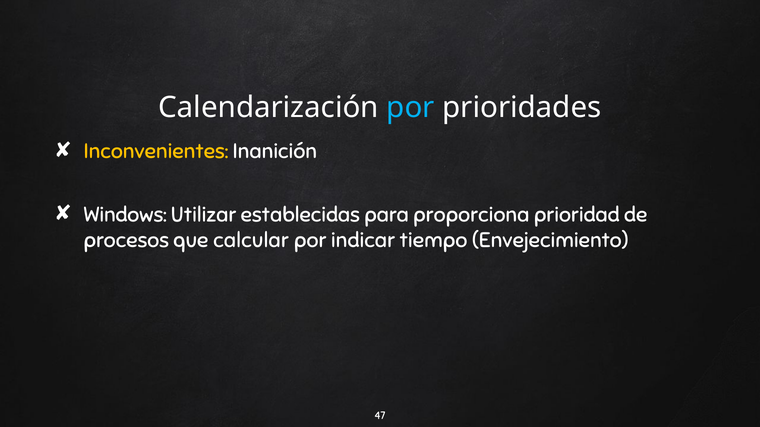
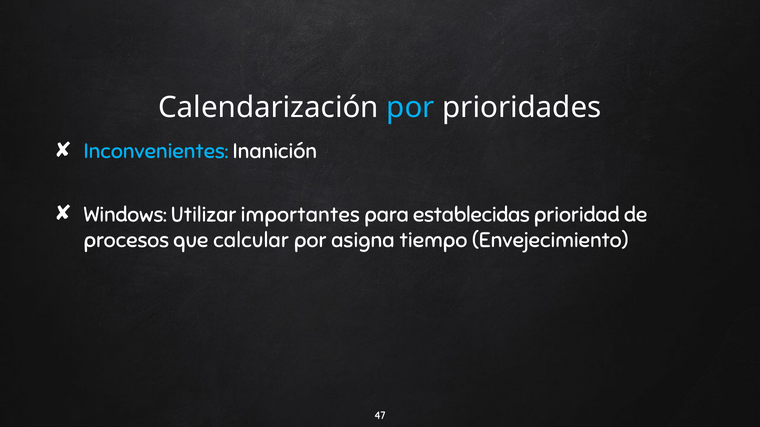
Inconvenientes colour: yellow -> light blue (156, 152)
establecidas: establecidas -> importantes (300, 215)
proporciona: proporciona -> establecidas (471, 215)
indicar: indicar -> asigna (363, 240)
